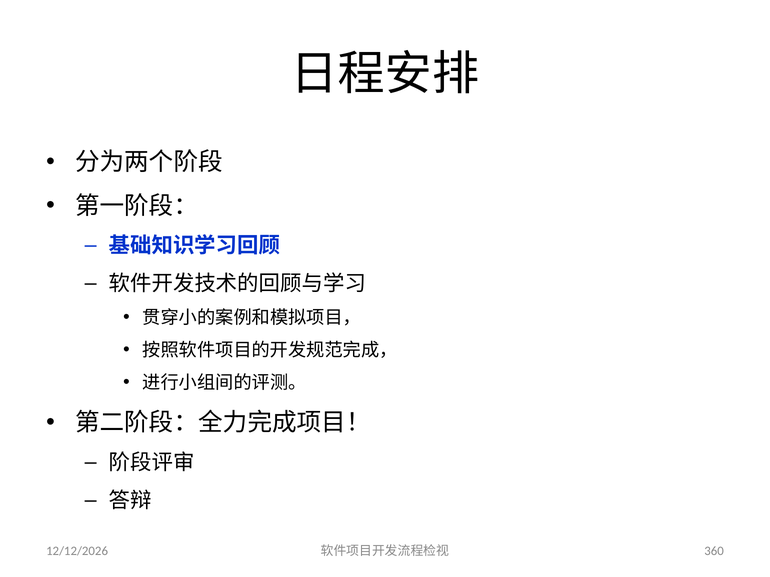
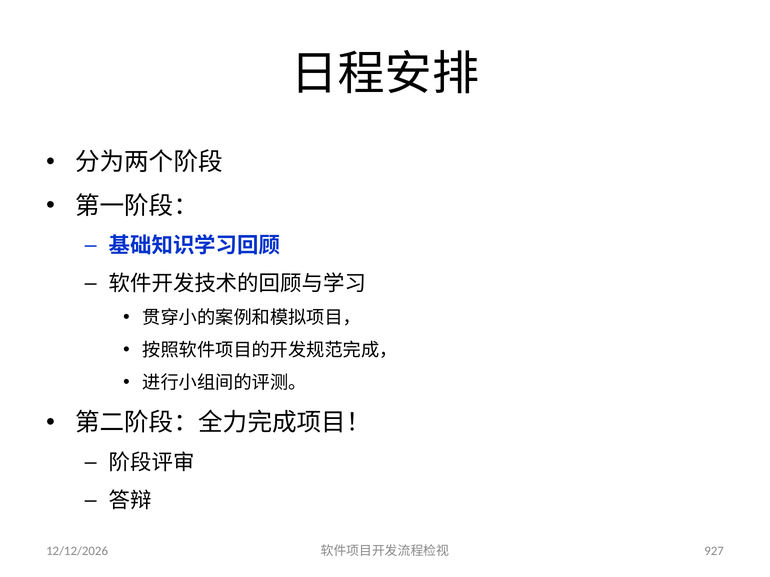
360: 360 -> 927 (714, 551)
